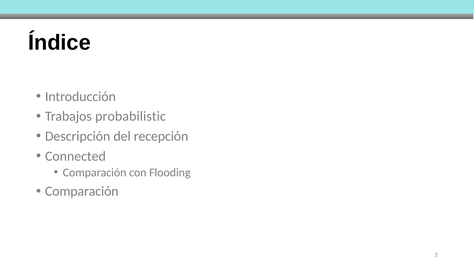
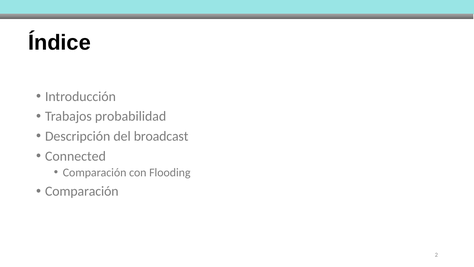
probabilistic: probabilistic -> probabilidad (131, 116)
recepción: recepción -> broadcast (161, 136)
